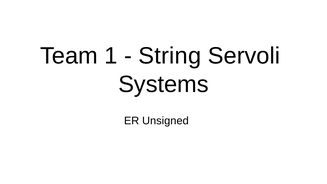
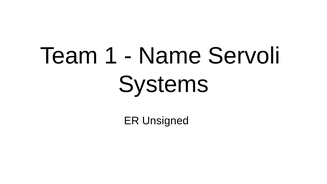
String: String -> Name (170, 56)
